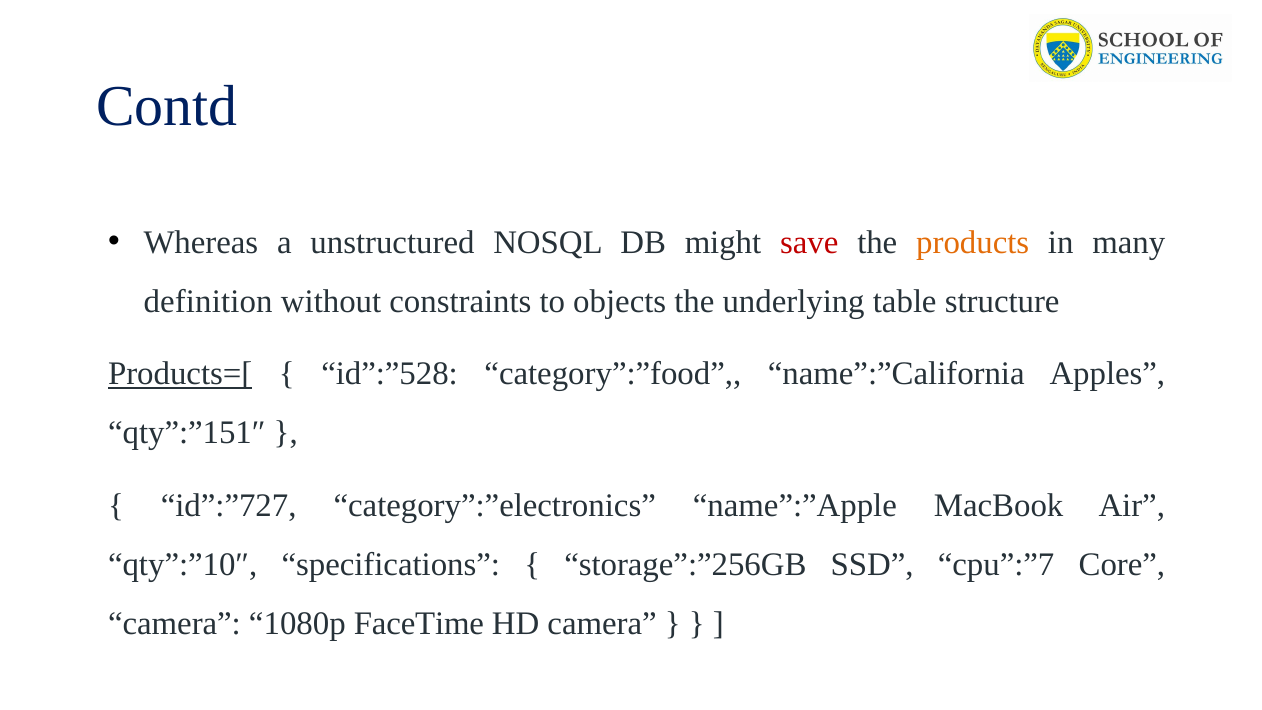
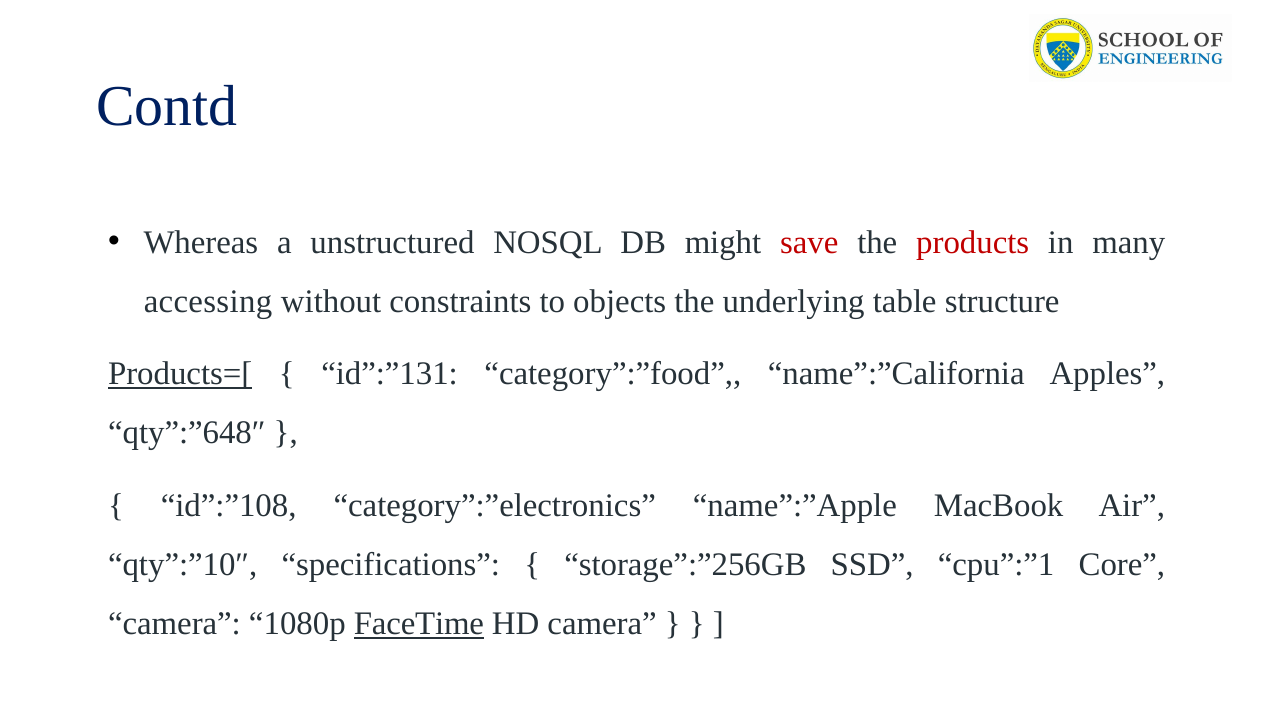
products colour: orange -> red (973, 242)
definition: definition -> accessing (208, 301)
id”:”528: id”:”528 -> id”:”131 (390, 374)
qty”:”151″: qty”:”151″ -> qty”:”648″ (187, 433)
id”:”727: id”:”727 -> id”:”108 (229, 505)
cpu”:”7: cpu”:”7 -> cpu”:”1 (996, 564)
FaceTime underline: none -> present (419, 623)
